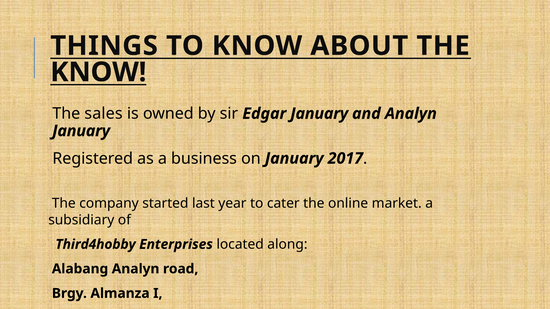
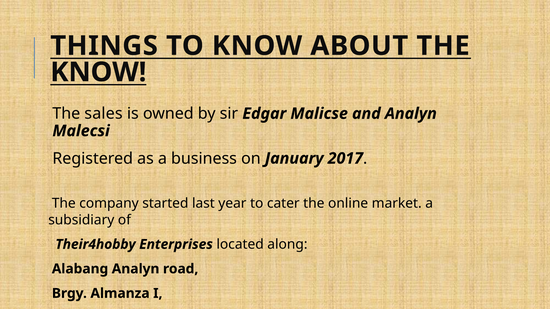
Edgar January: January -> Malicse (319, 114)
January: January -> Malecsi (81, 131)
Third4hobby: Third4hobby -> Their4hobby (96, 245)
